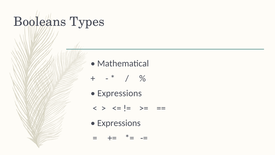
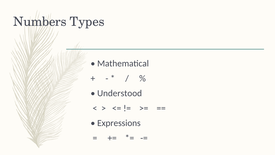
Booleans: Booleans -> Numbers (40, 22)
Expressions: Expressions -> Understood (120, 93)
